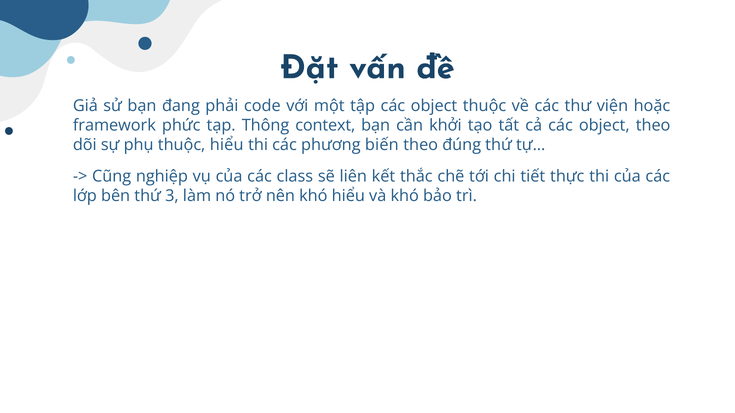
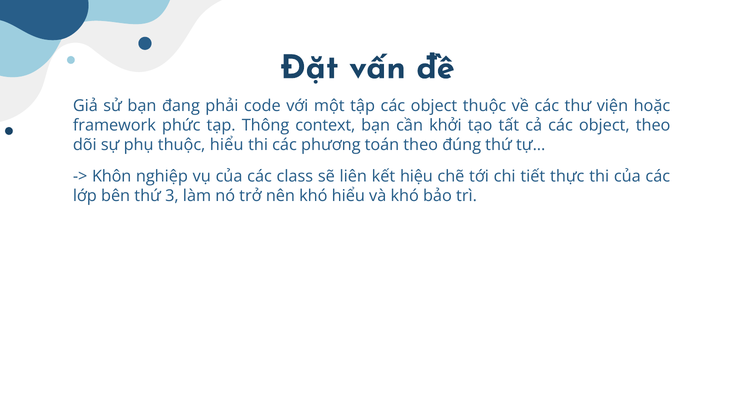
biến: biến -> toán (382, 145)
Cũng: Cũng -> Khôn (112, 177)
thắc: thắc -> hiệu (416, 177)
